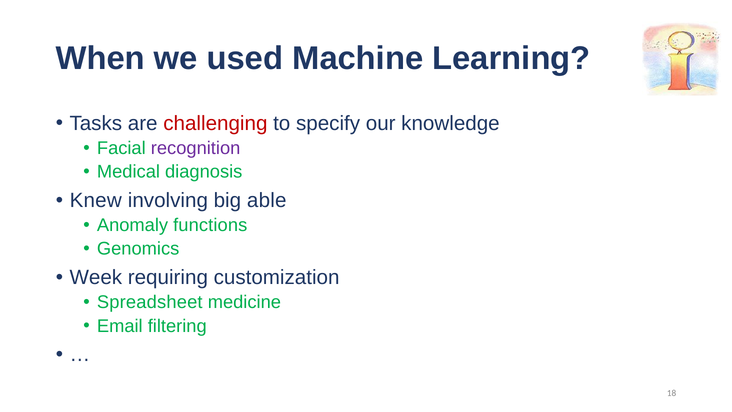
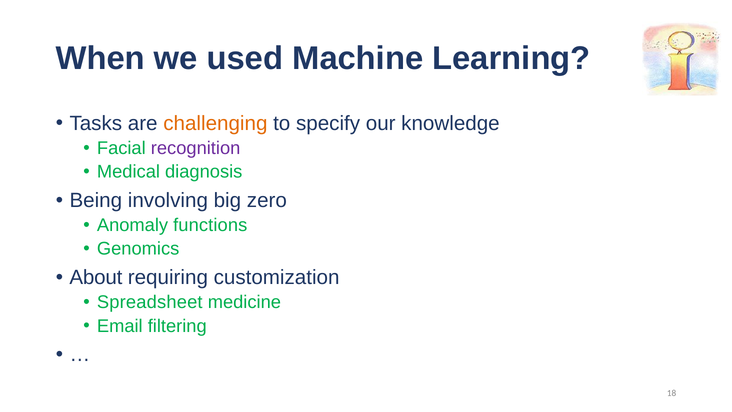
challenging colour: red -> orange (215, 123)
Knew: Knew -> Being (96, 200)
able: able -> zero (267, 200)
Week: Week -> About (96, 277)
